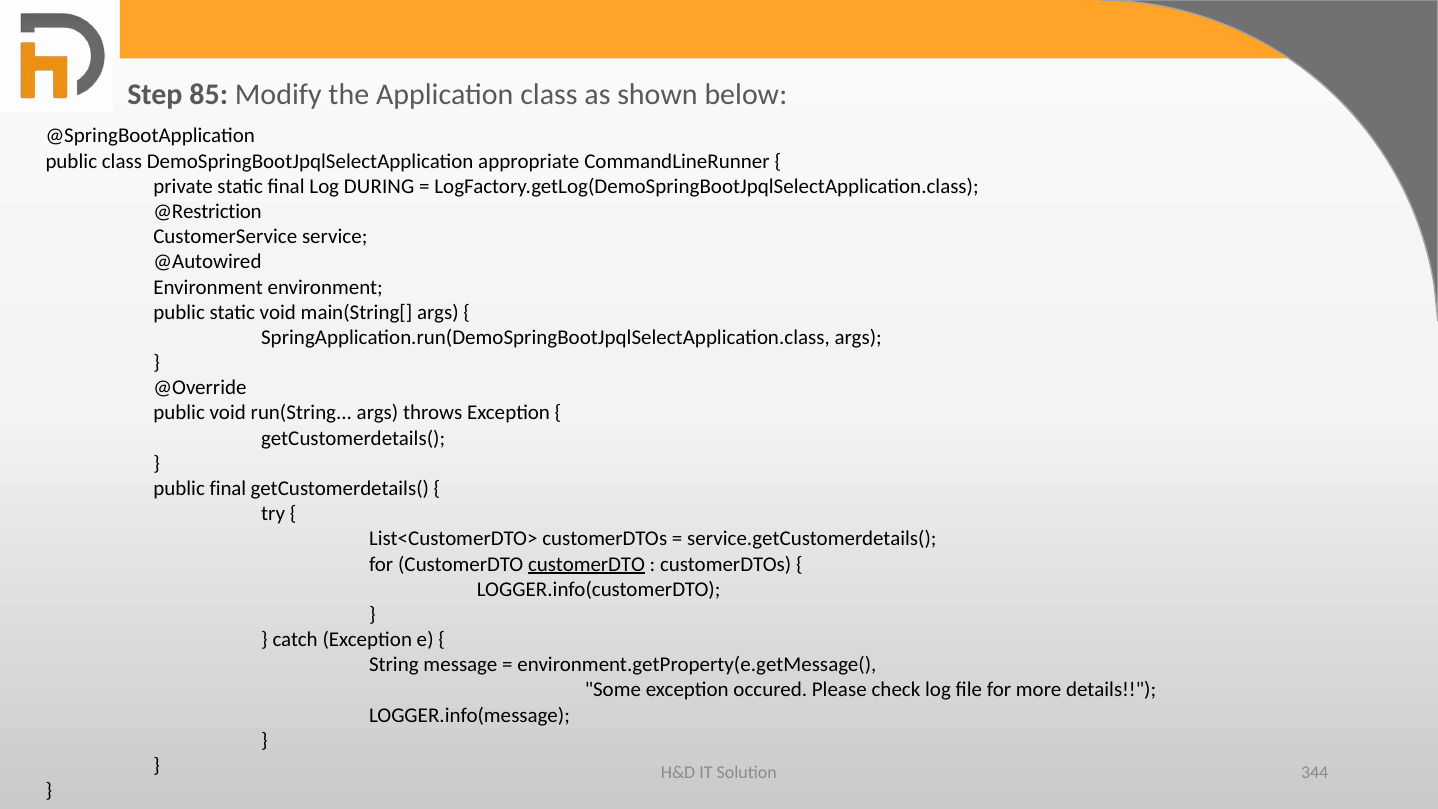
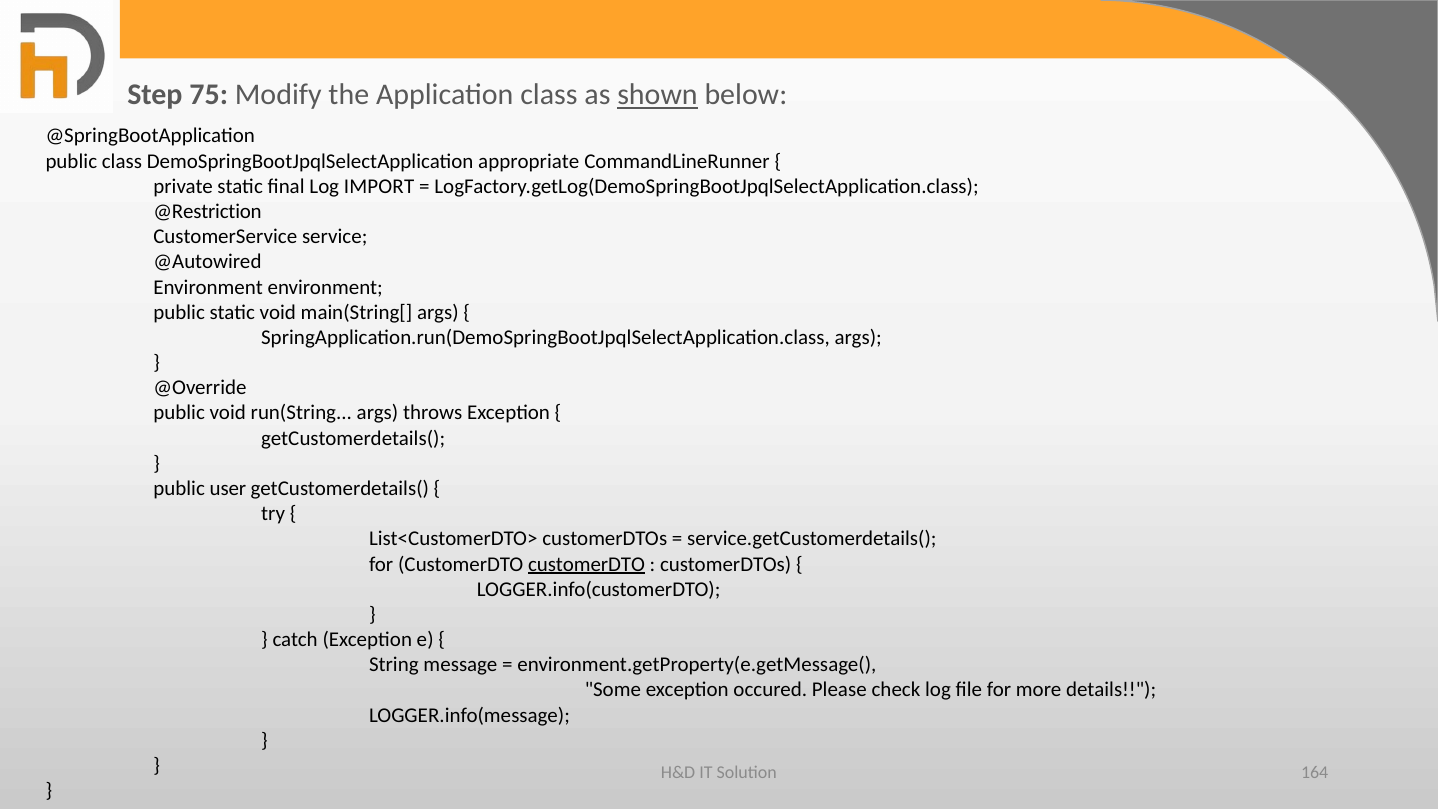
85: 85 -> 75 (209, 95)
shown underline: none -> present (657, 95)
DURING: DURING -> IMPORT (379, 186)
public final: final -> user (228, 488)
344: 344 -> 164 (1315, 772)
